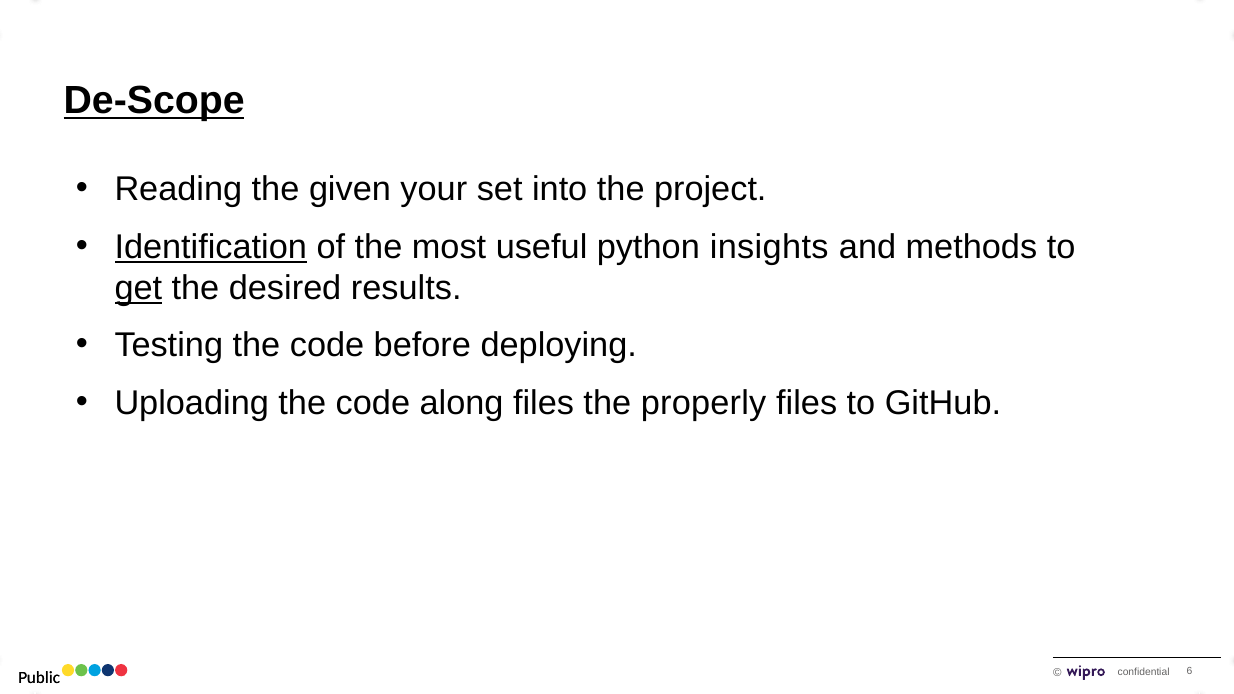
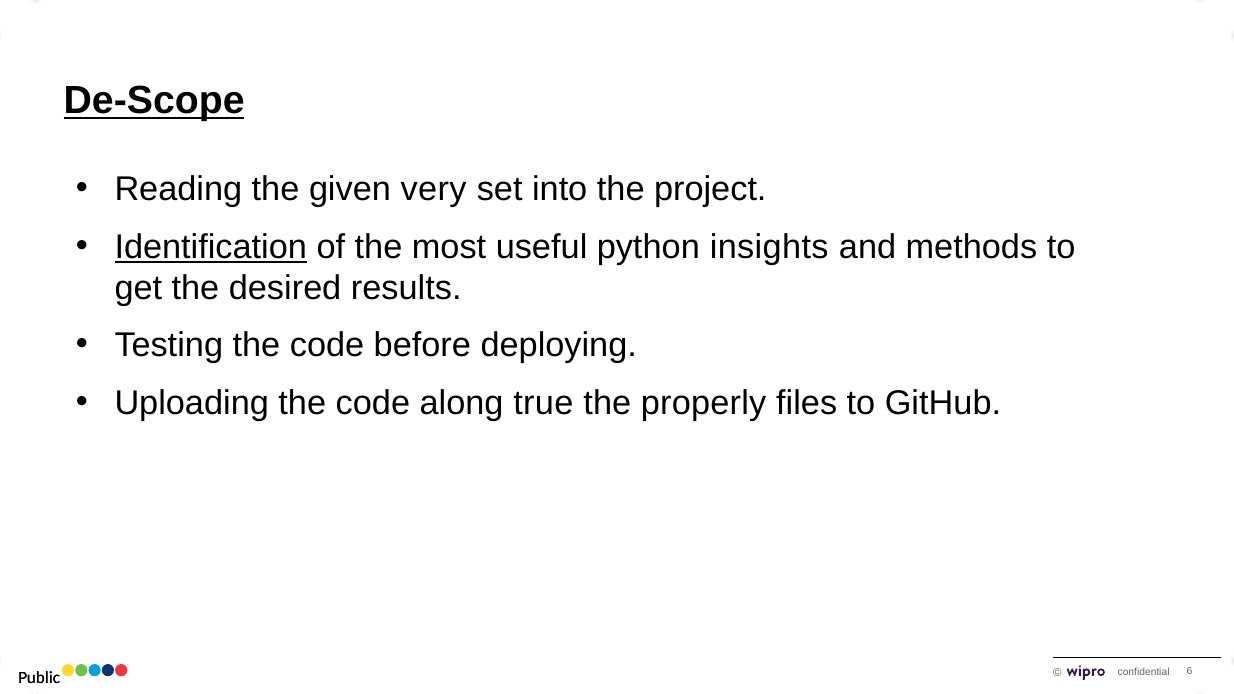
your: your -> very (434, 189)
get underline: present -> none (138, 288)
along files: files -> true (543, 403)
